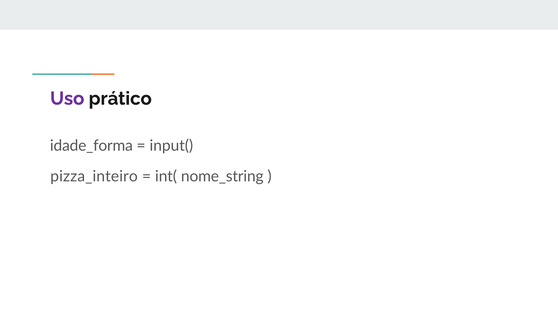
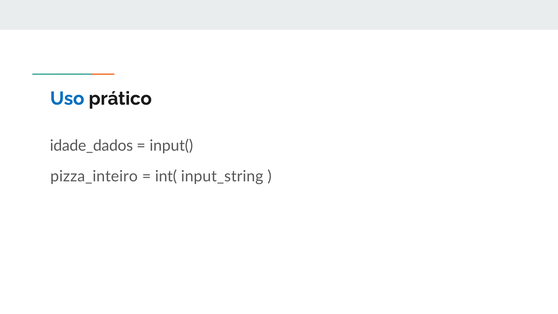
Uso colour: purple -> blue (67, 99)
idade_forma: idade_forma -> idade_dados (91, 146)
nome_string: nome_string -> input_string (222, 176)
